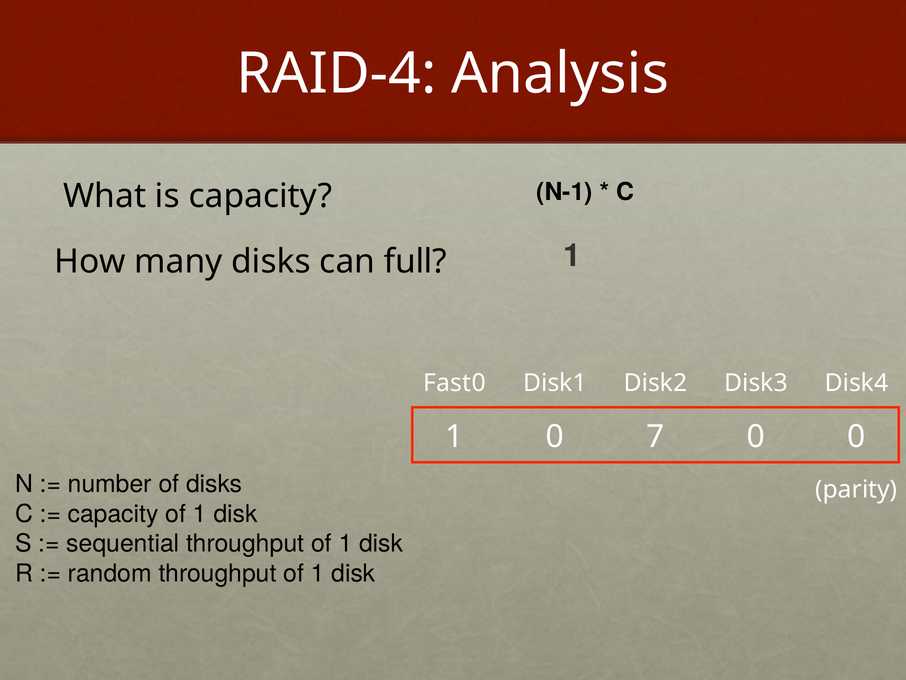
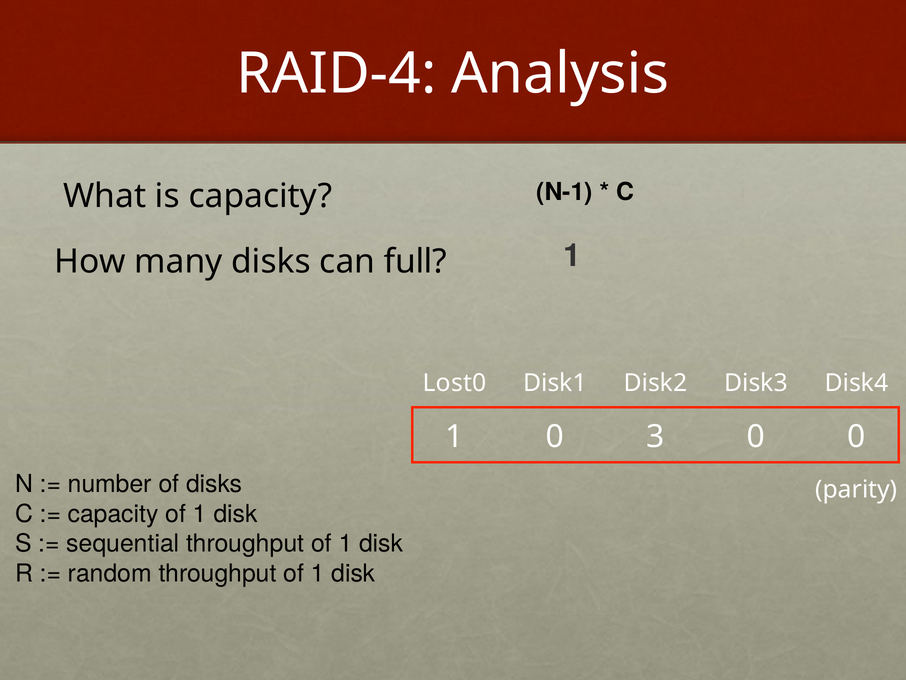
Fast0: Fast0 -> Lost0 (455, 383)
7: 7 -> 3 (656, 437)
